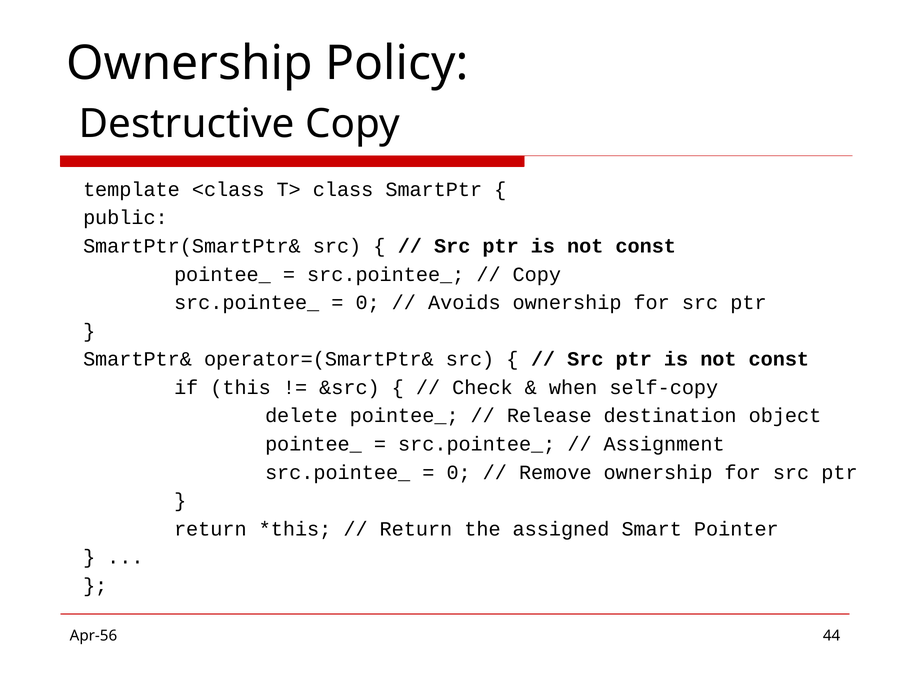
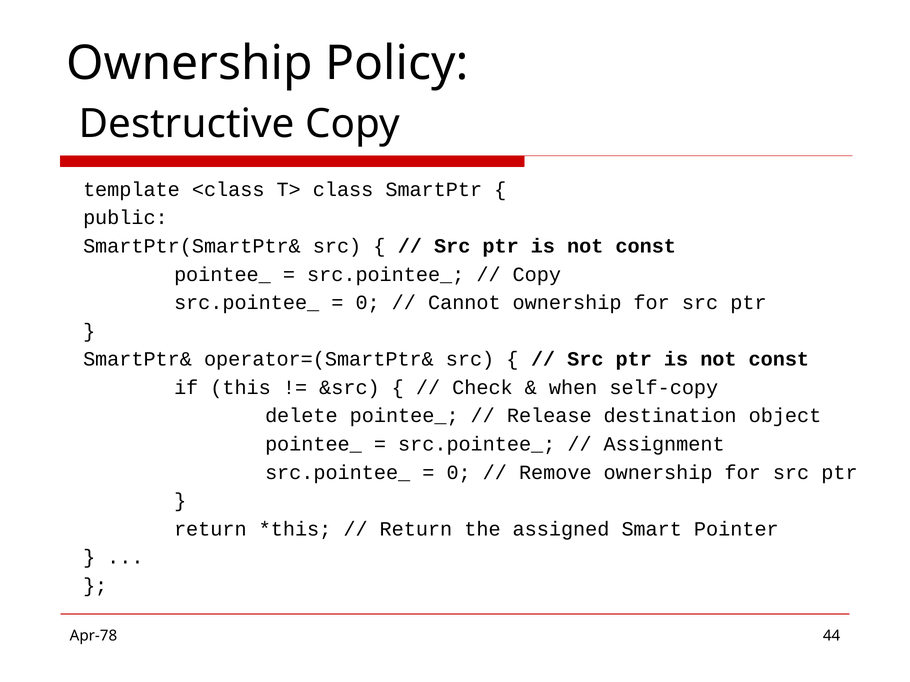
Avoids: Avoids -> Cannot (464, 303)
Apr-56: Apr-56 -> Apr-78 (93, 636)
